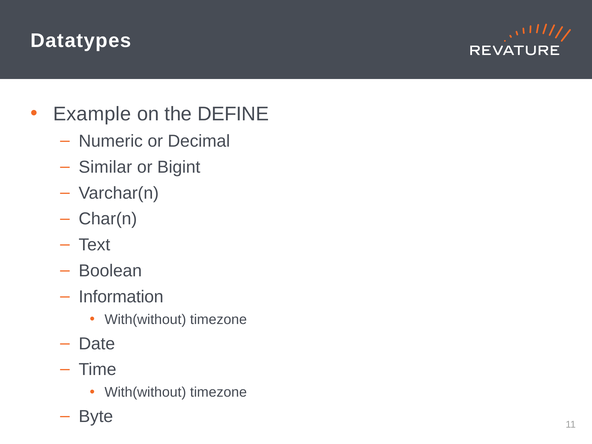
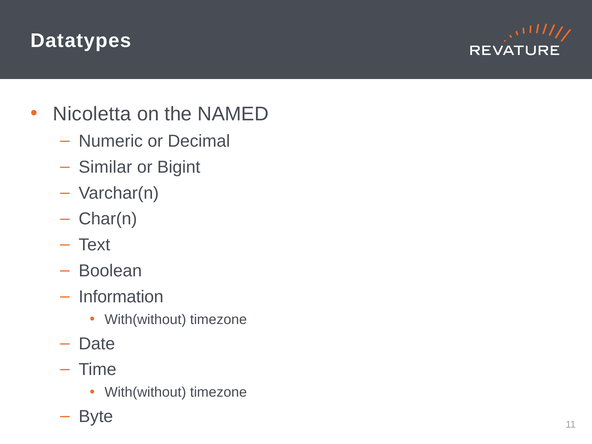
Example: Example -> Nicoletta (92, 114)
DEFINE: DEFINE -> NAMED (233, 114)
